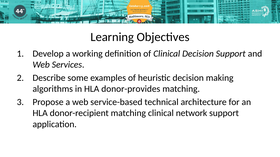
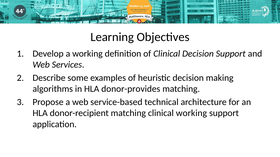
clinical network: network -> working (191, 113)
